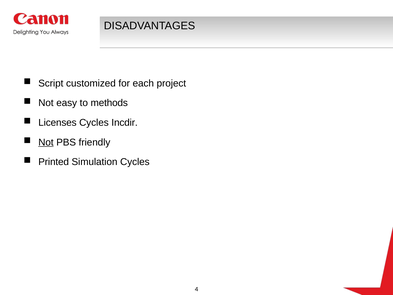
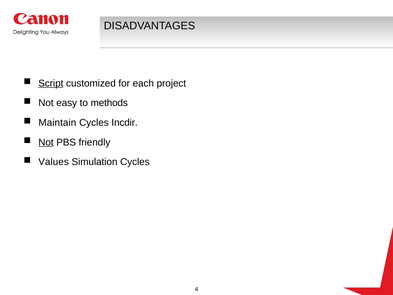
Script underline: none -> present (51, 83)
Licenses: Licenses -> Maintain (57, 123)
Printed: Printed -> Values (54, 162)
